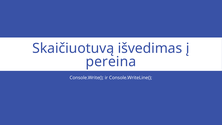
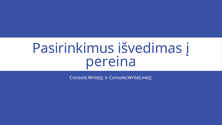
Skaičiuotuvą: Skaičiuotuvą -> Pasirinkimus (73, 48)
